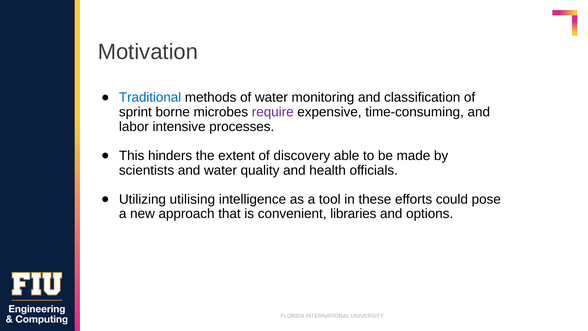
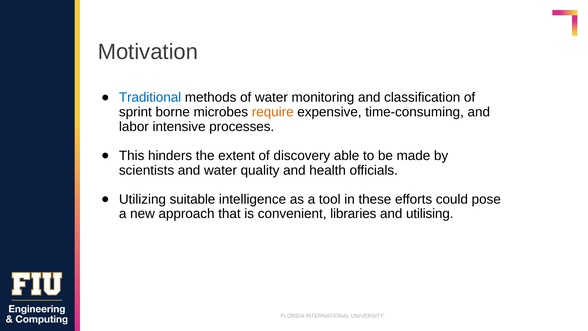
require colour: purple -> orange (273, 112)
utilising: utilising -> suitable (192, 199)
options: options -> utilising (430, 214)
